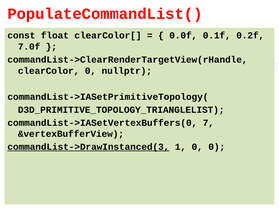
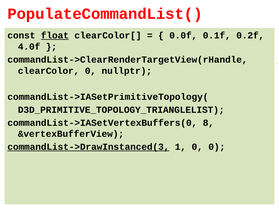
float underline: none -> present (55, 36)
7.0f: 7.0f -> 4.0f (29, 47)
7: 7 -> 8 (208, 123)
